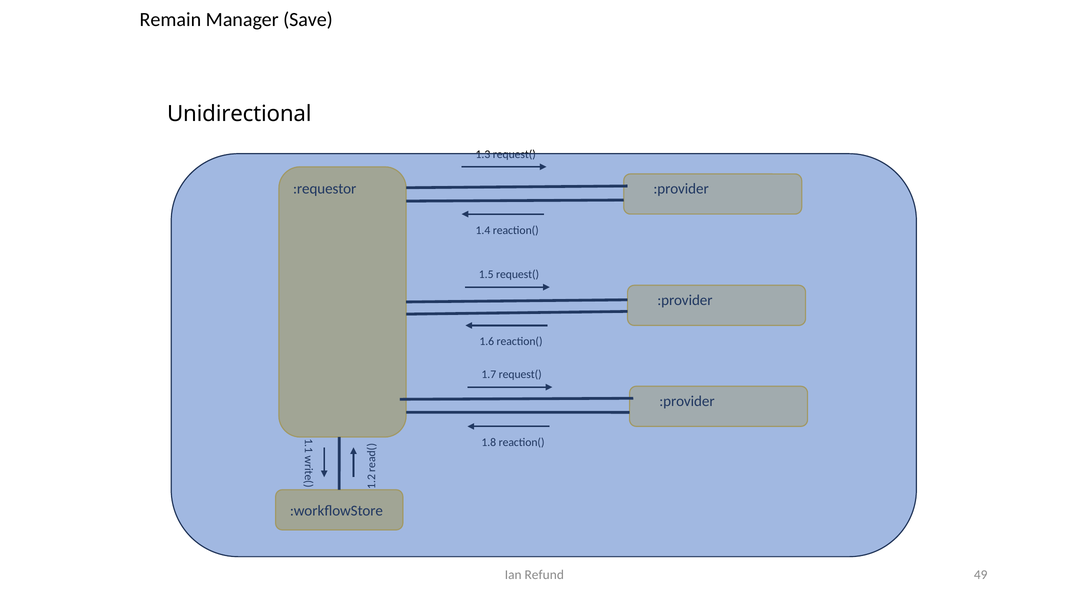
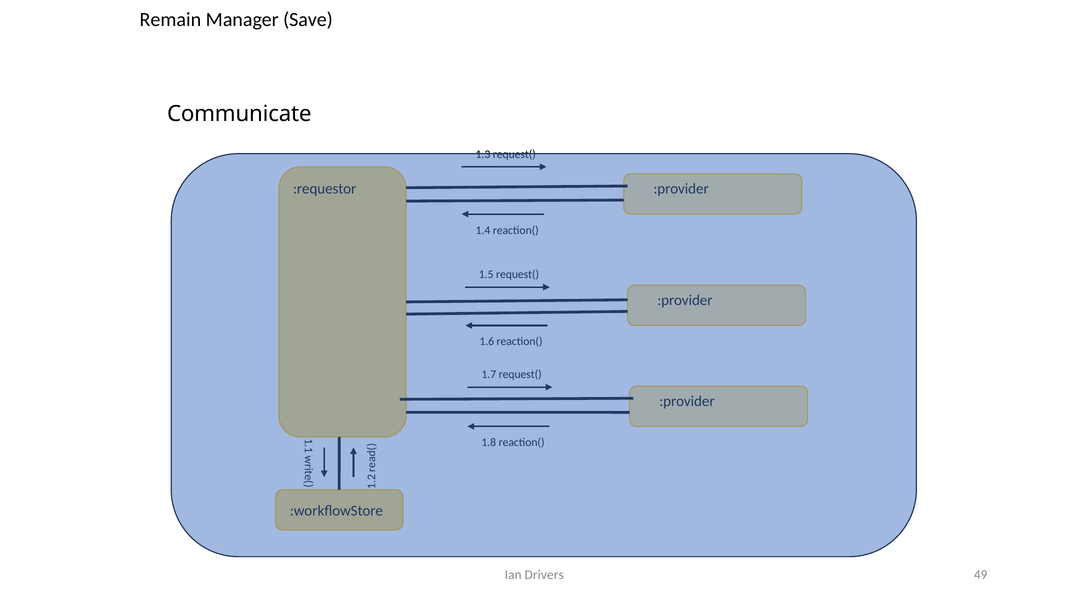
Unidirectional: Unidirectional -> Communicate (239, 114)
Refund: Refund -> Drivers (544, 574)
